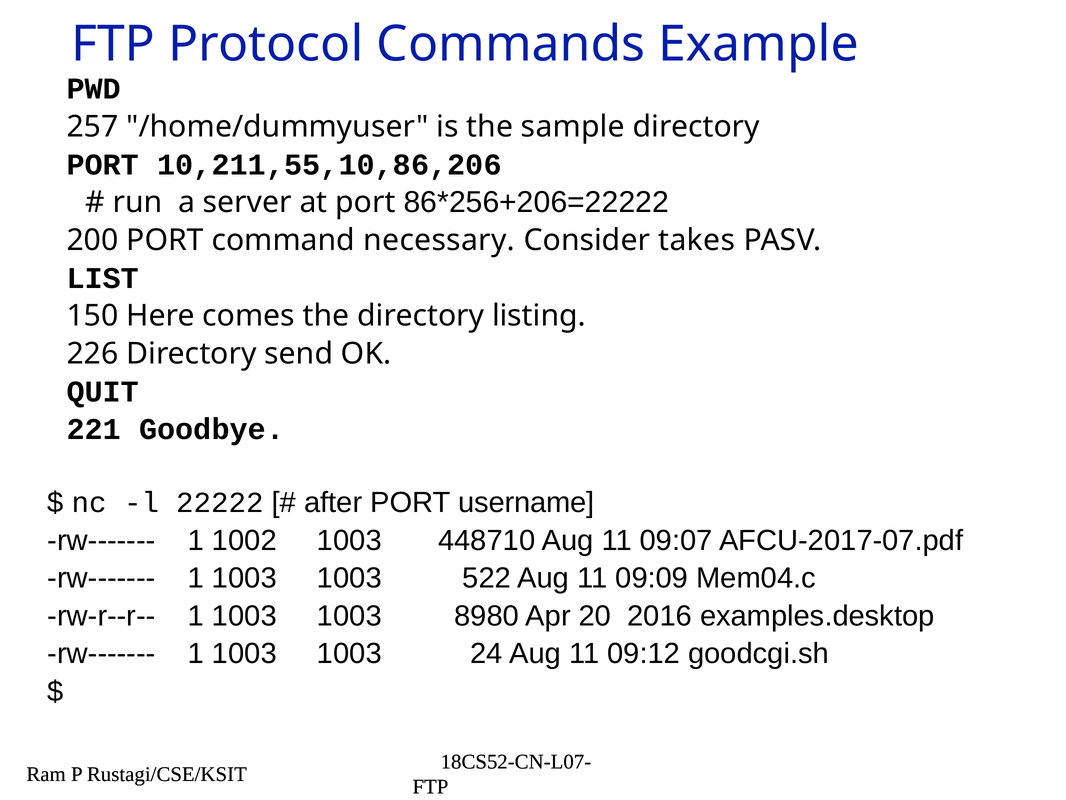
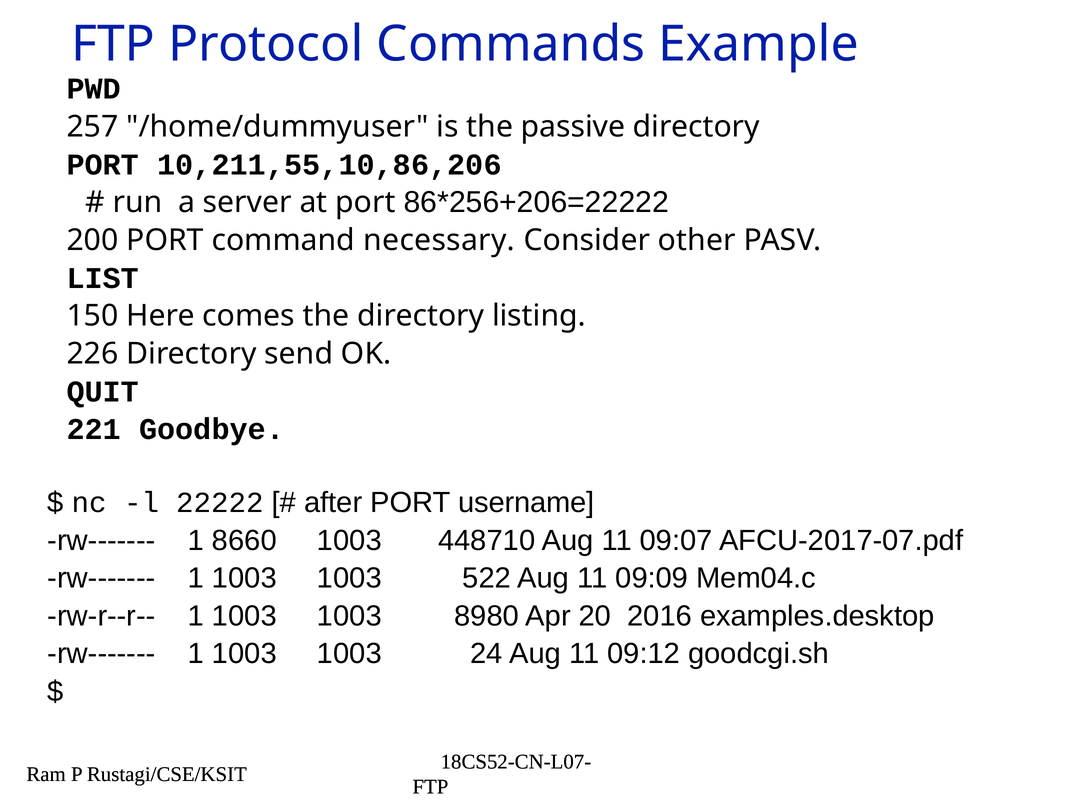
sample: sample -> passive (573, 127)
takes: takes -> other (697, 240)
1002: 1002 -> 8660 (244, 540)
